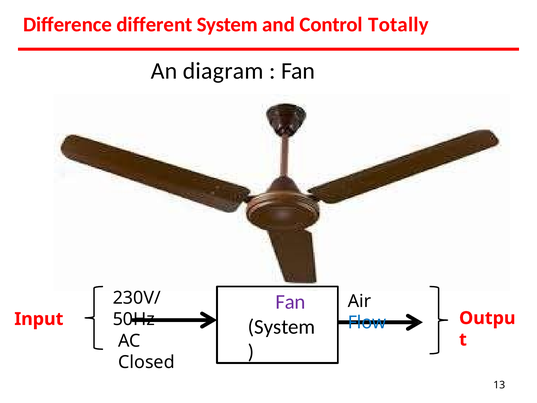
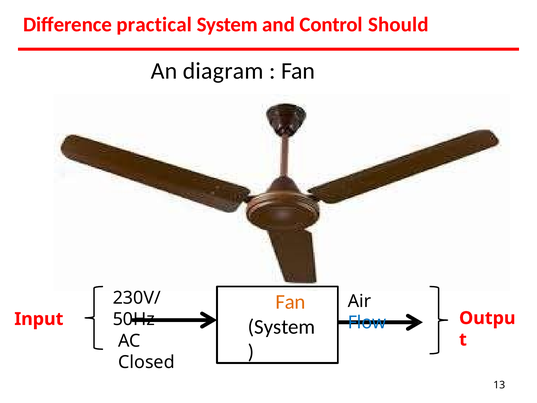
different: different -> practical (154, 25)
Totally: Totally -> Should (398, 25)
Fan colour: purple -> orange (291, 302)
